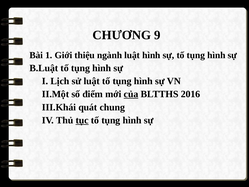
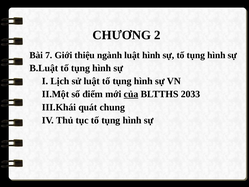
9: 9 -> 2 (157, 35)
1: 1 -> 7 (49, 55)
2016: 2016 -> 2033 (191, 94)
tục underline: present -> none (82, 120)
